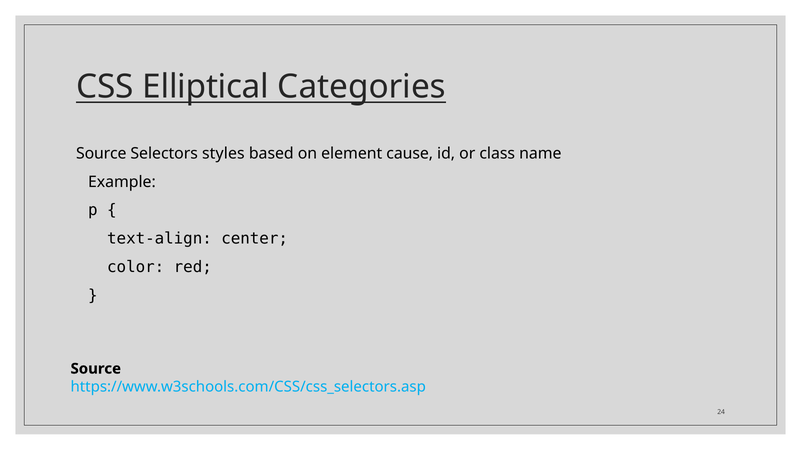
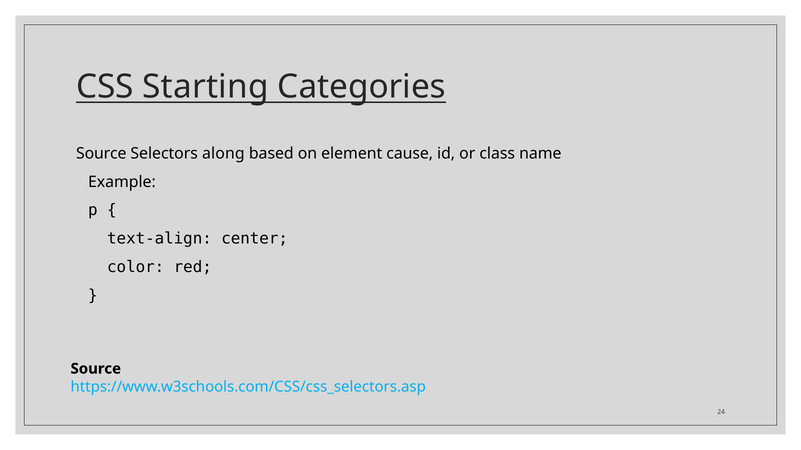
Elliptical: Elliptical -> Starting (205, 87)
styles: styles -> along (223, 154)
